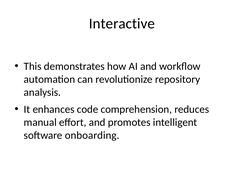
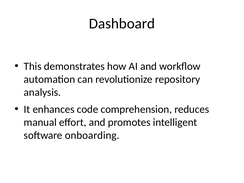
Interactive: Interactive -> Dashboard (122, 24)
